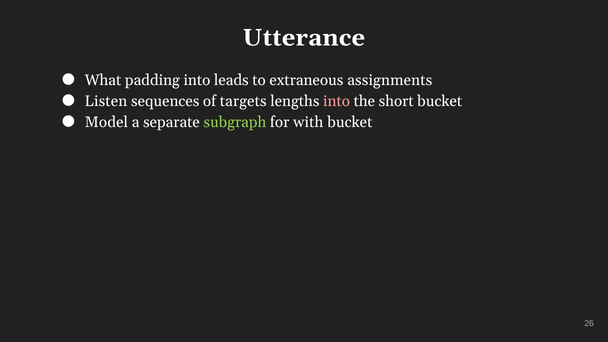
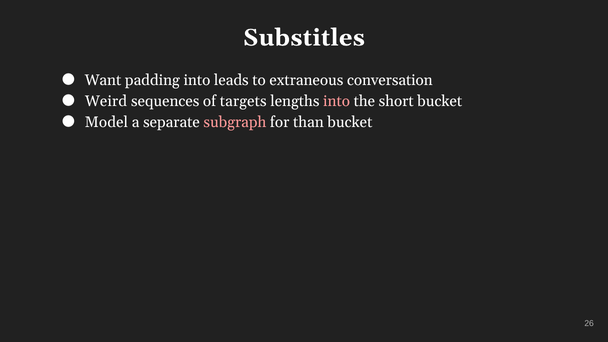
Utterance: Utterance -> Substitles (304, 38)
What: What -> Want (103, 80)
assignments: assignments -> conversation (390, 80)
Listen: Listen -> Weird (106, 101)
subgraph colour: light green -> pink (235, 122)
with: with -> than (308, 122)
